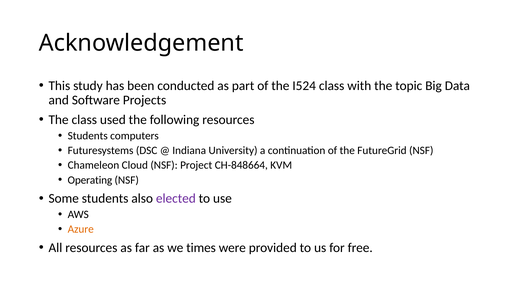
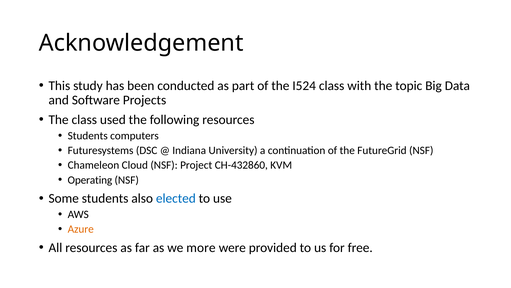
CH-848664: CH-848664 -> CH-432860 (241, 165)
elected colour: purple -> blue (176, 198)
times: times -> more (201, 247)
